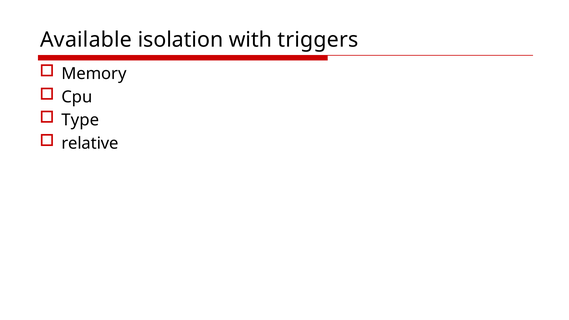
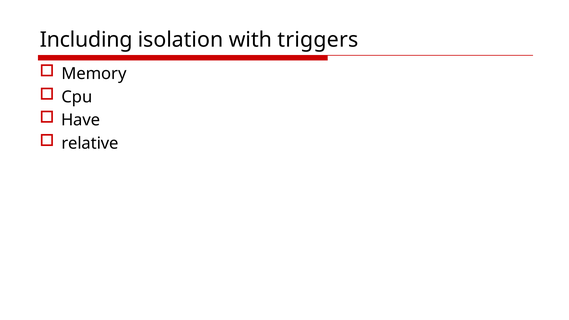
Available: Available -> Including (86, 40)
Type: Type -> Have (81, 120)
